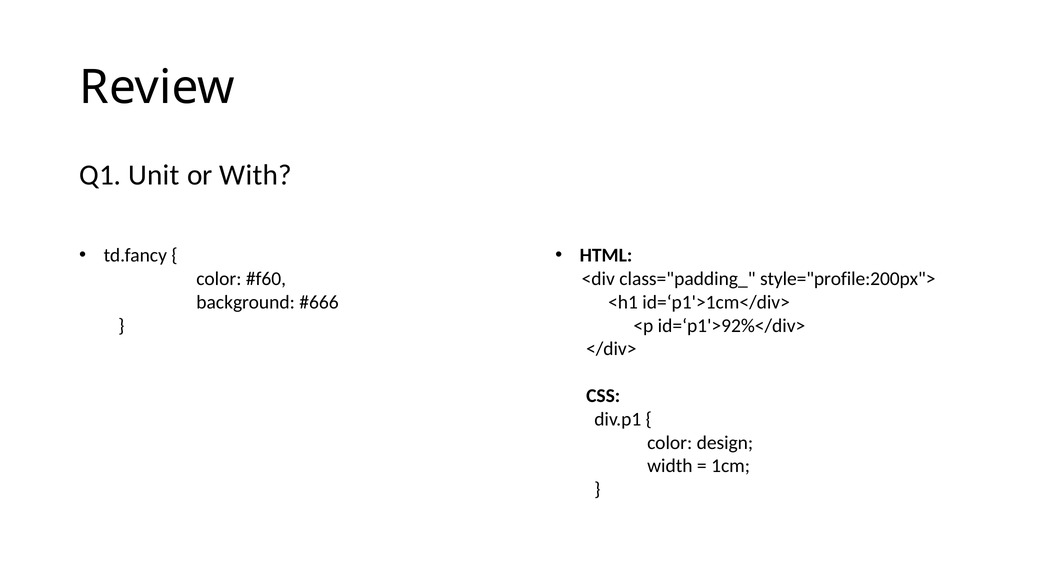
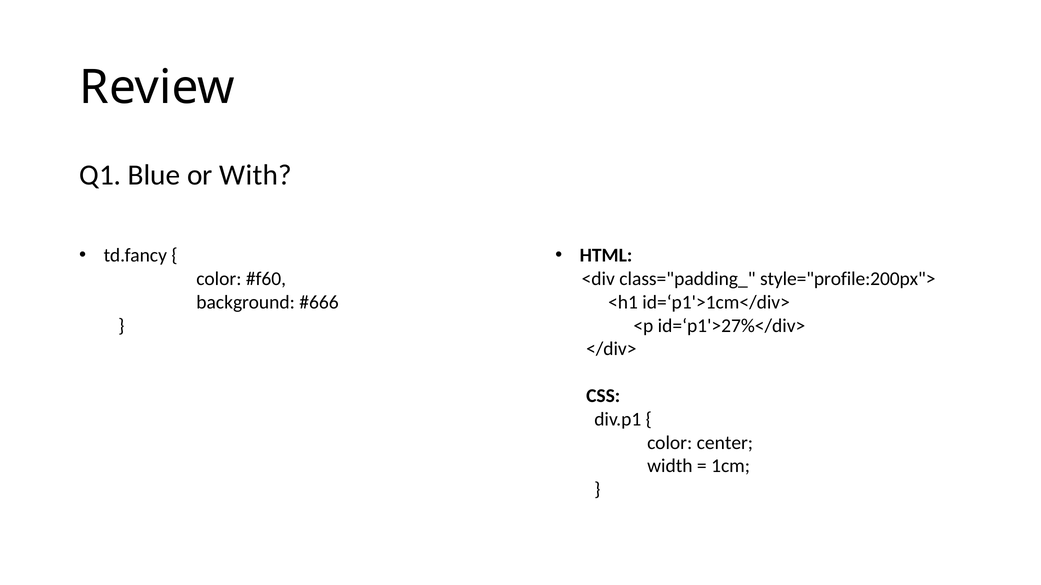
Unit: Unit -> Blue (154, 175)
id=‘p1'>92%</div>: id=‘p1'>92%</div> -> id=‘p1'>27%</div> (732, 326)
design: design -> center (725, 443)
